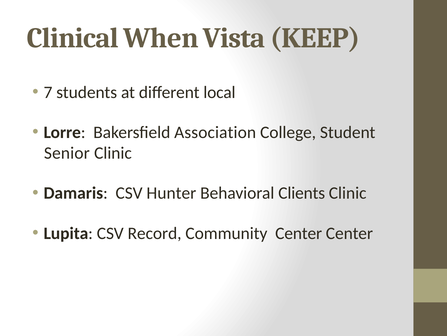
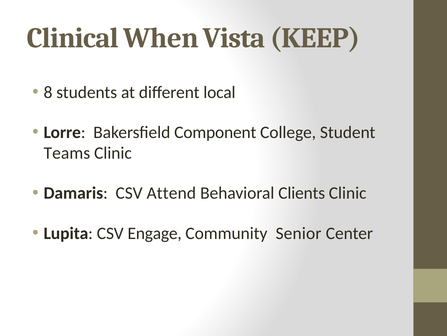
7: 7 -> 8 (48, 92)
Association: Association -> Component (215, 132)
Senior: Senior -> Teams (67, 153)
Hunter: Hunter -> Attend (171, 193)
Record: Record -> Engage (155, 233)
Community Center: Center -> Senior (298, 233)
